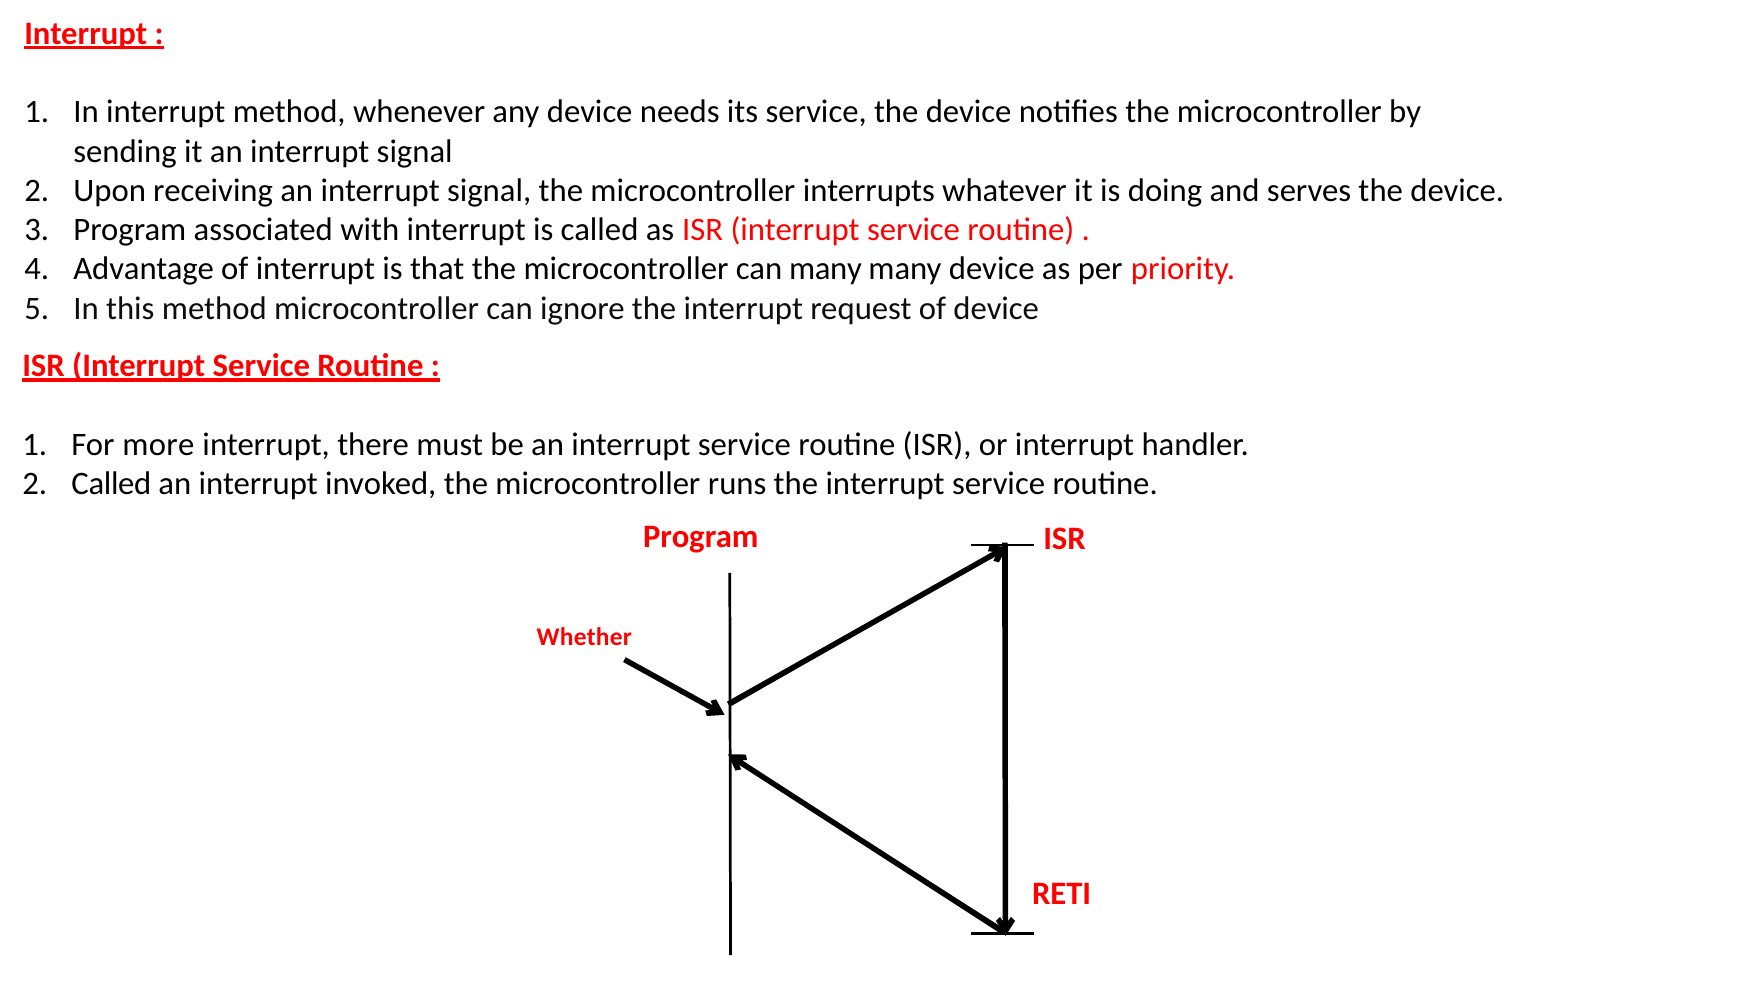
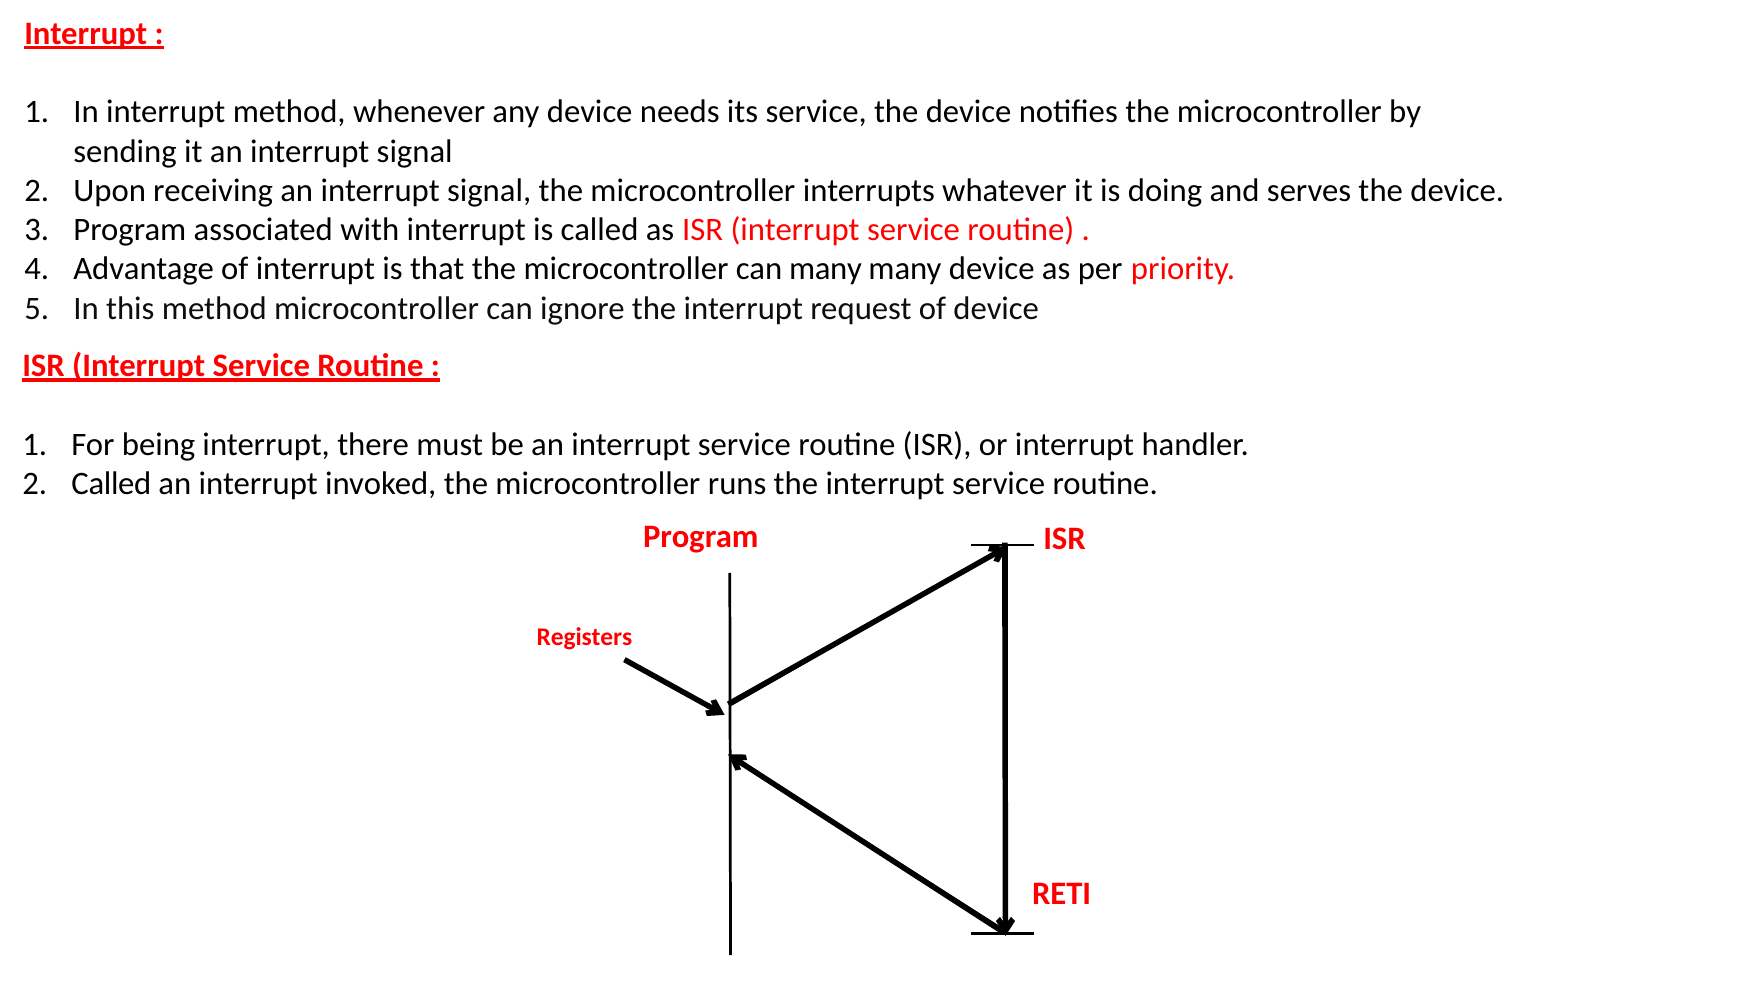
more: more -> being (159, 444)
Whether: Whether -> Registers (584, 637)
